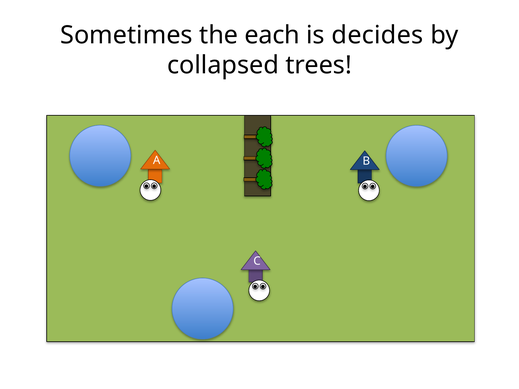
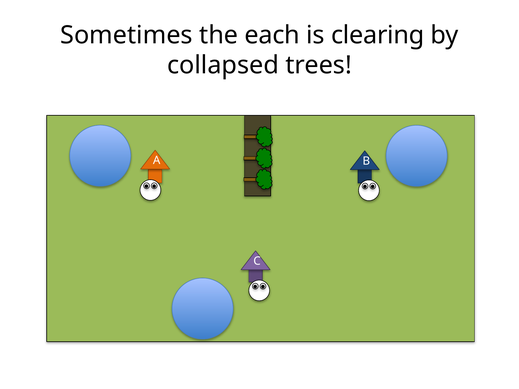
decides: decides -> clearing (378, 35)
